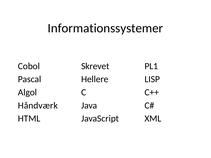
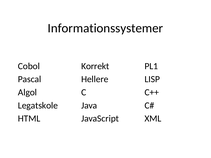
Skrevet: Skrevet -> Korrekt (95, 66)
Håndværk: Håndværk -> Legatskole (38, 106)
